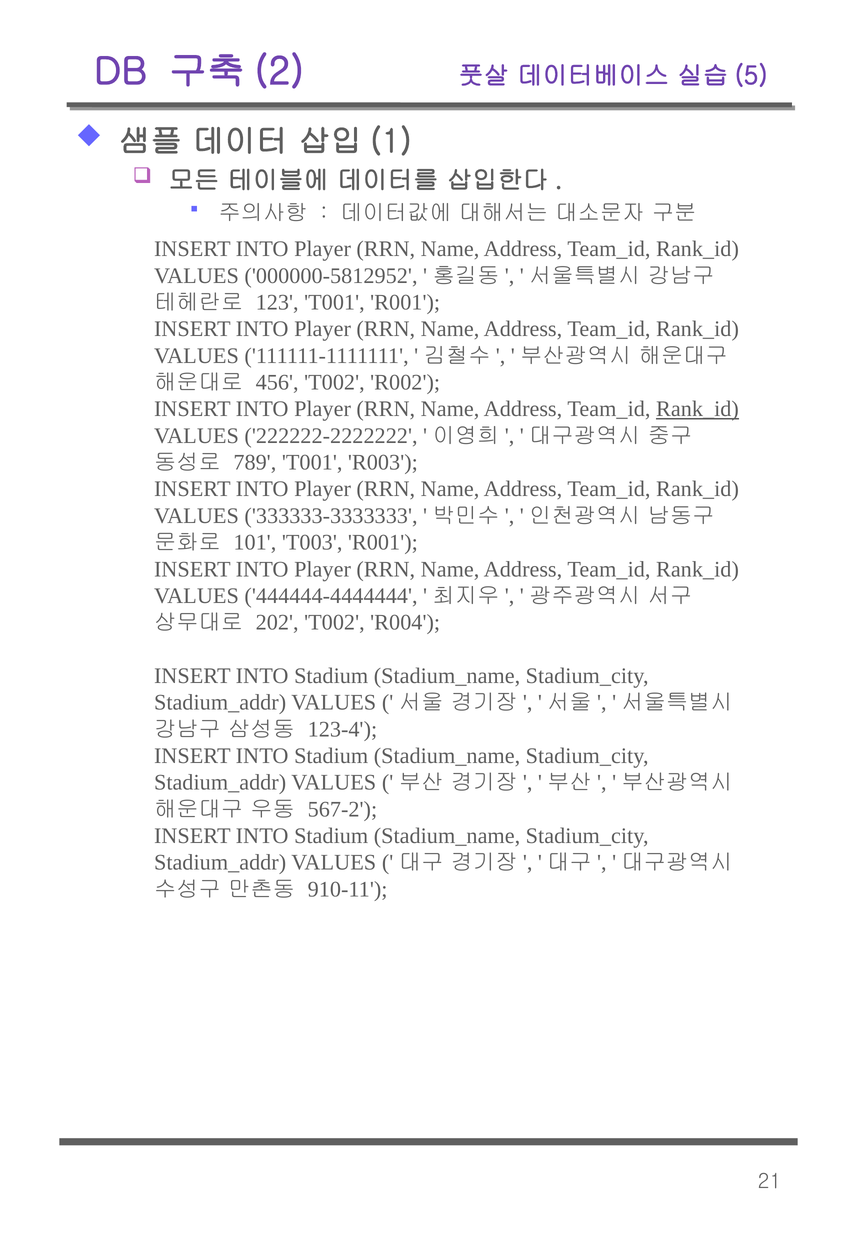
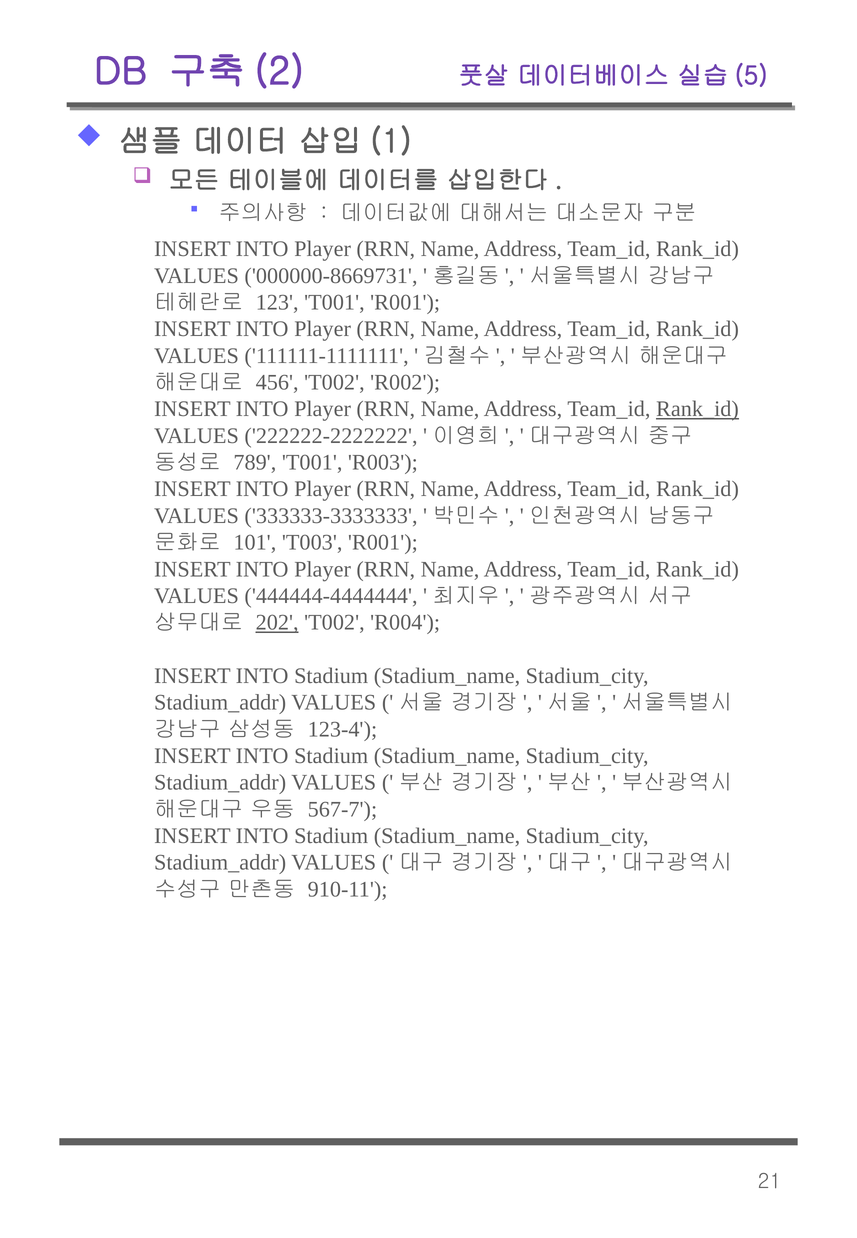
000000-5812952: 000000-5812952 -> 000000-8669731 (331, 276)
202 underline: none -> present (277, 622)
567-2: 567-2 -> 567-7 (342, 809)
